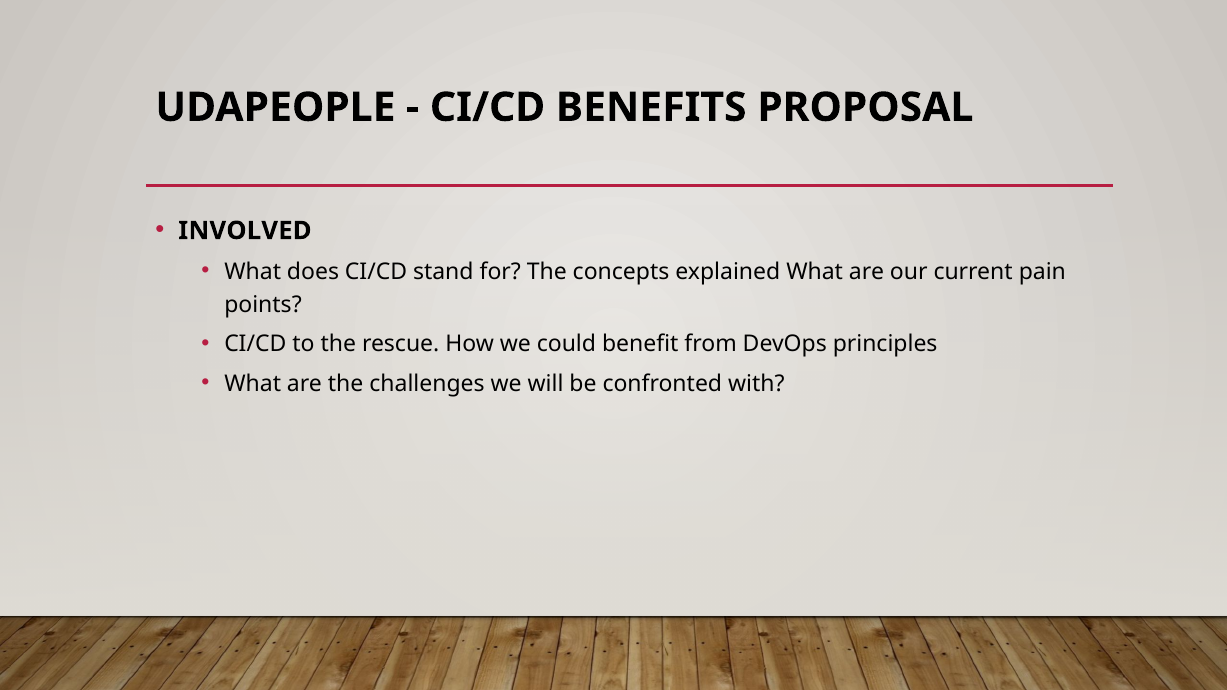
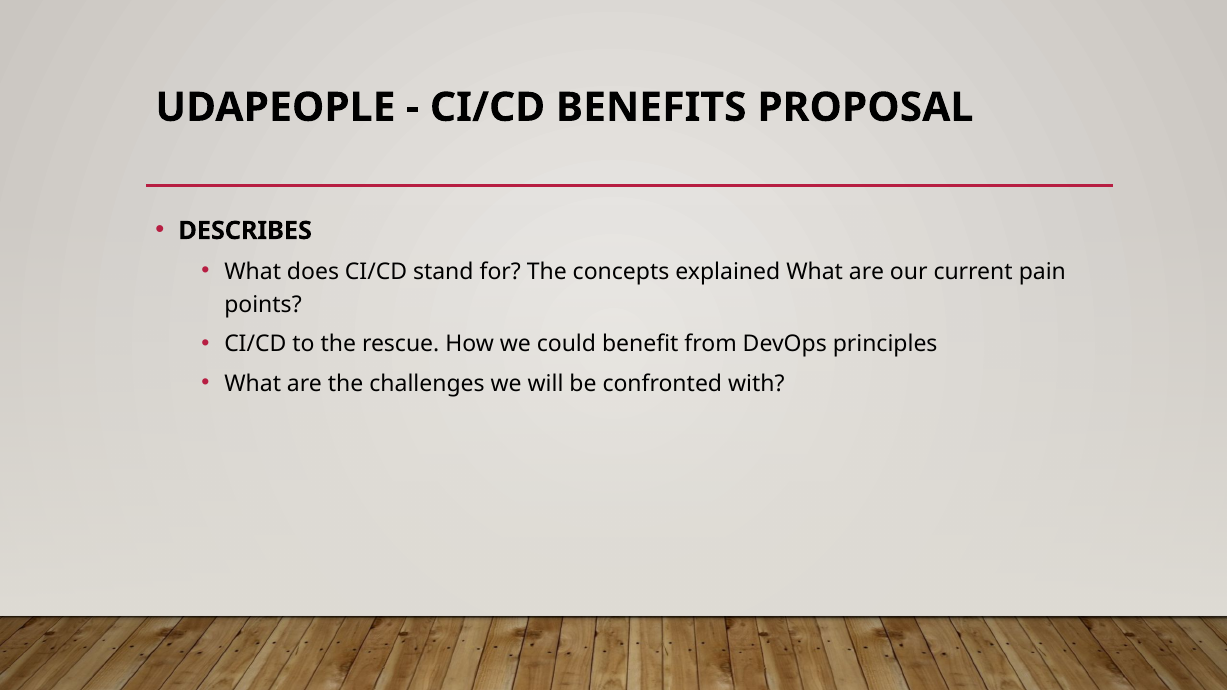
INVOLVED: INVOLVED -> DESCRIBES (245, 231)
